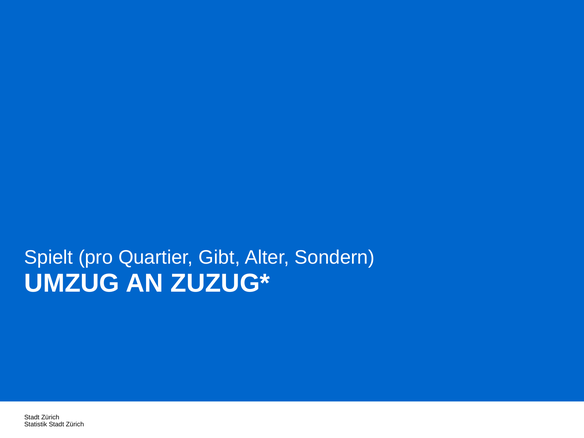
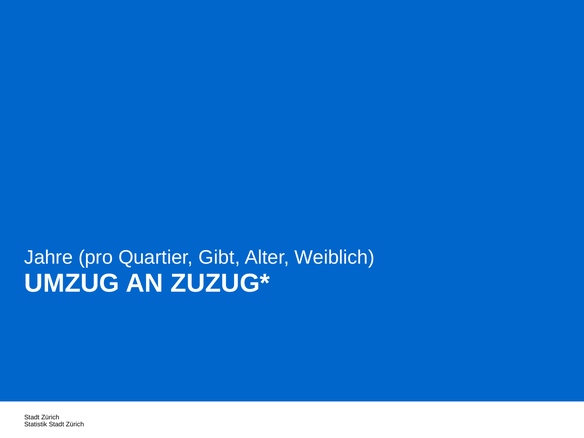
Spielt: Spielt -> Jahre (49, 257)
Sondern: Sondern -> Weiblich (335, 257)
